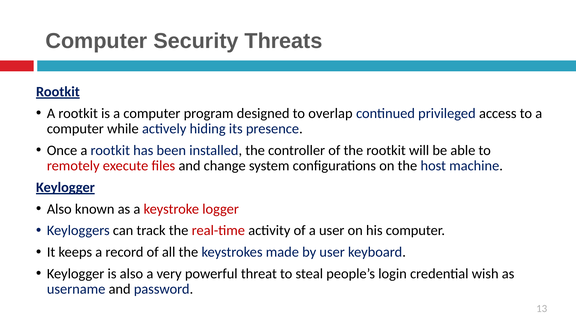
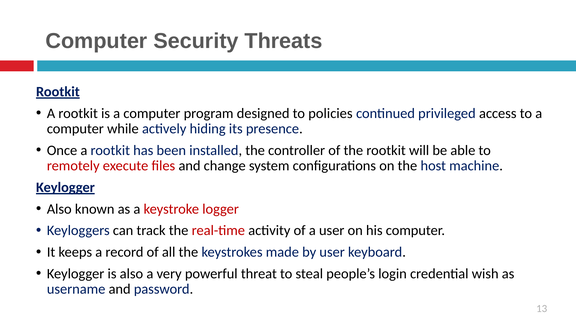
overlap: overlap -> policies (330, 113)
